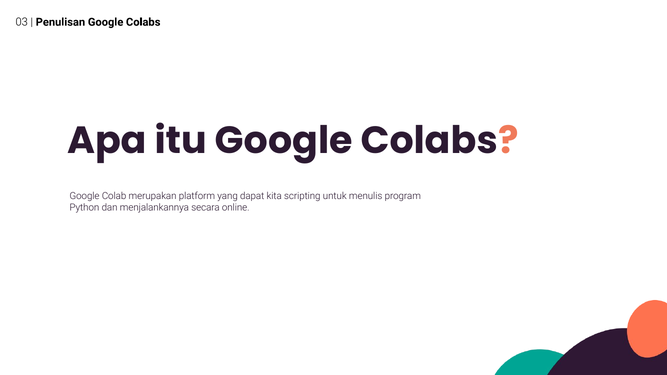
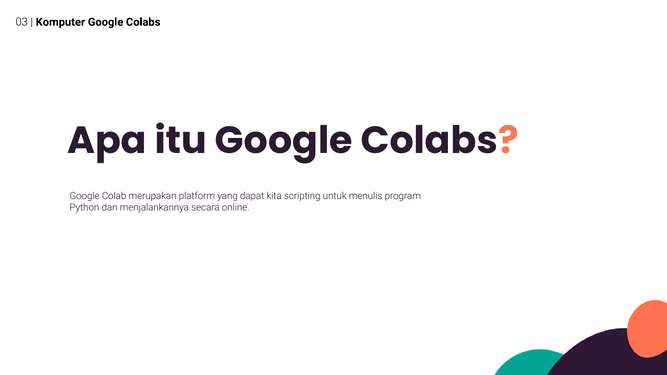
Penulisan: Penulisan -> Komputer (60, 22)
